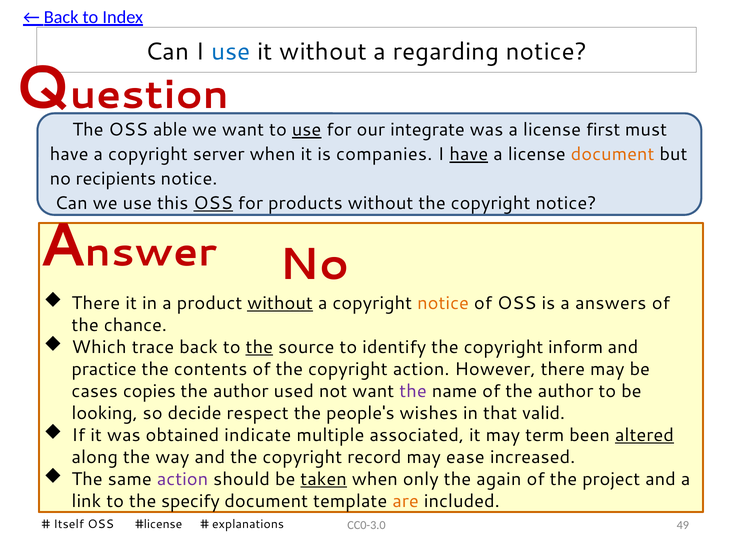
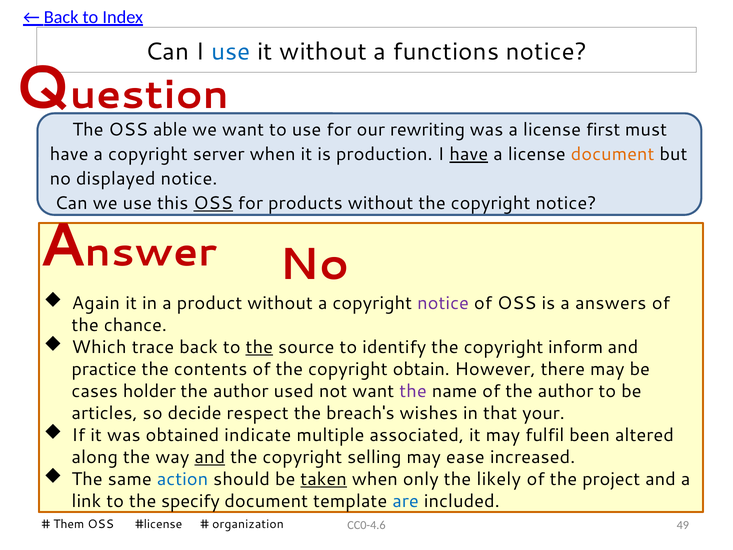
regarding: regarding -> functions (446, 51)
use underline: present -> none (307, 130)
integrate: integrate -> rewriting (427, 130)
companies: companies -> production (384, 154)
recipients: recipients -> displayed (116, 179)
There: There -> Again (96, 303)
without underline: present -> none (280, 303)
notice colour: orange -> purple (443, 303)
copyright action: action -> obtain (421, 369)
copies: copies -> holder (149, 391)
looking: looking -> articles (105, 413)
people's: people's -> breach's (360, 413)
valid: valid -> your (544, 413)
term: term -> fulfil (545, 435)
altered underline: present -> none (644, 435)
and underline: none -> present (210, 457)
record: record -> selling (374, 457)
action colour: purple -> blue (182, 479)
again: again -> likely (499, 479)
are colour: orange -> blue (406, 501)
Itself: Itself -> Them (69, 524)
explanations: explanations -> organization (248, 524)
CC0-3.0: CC0-3.0 -> CC0-4.6 (366, 525)
